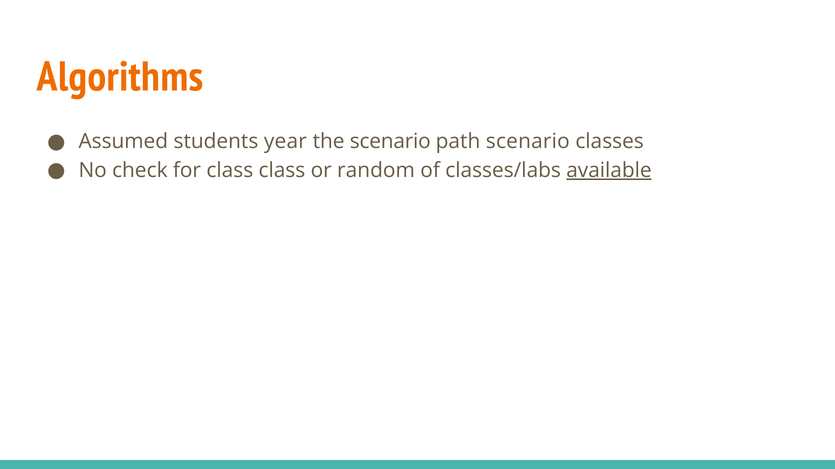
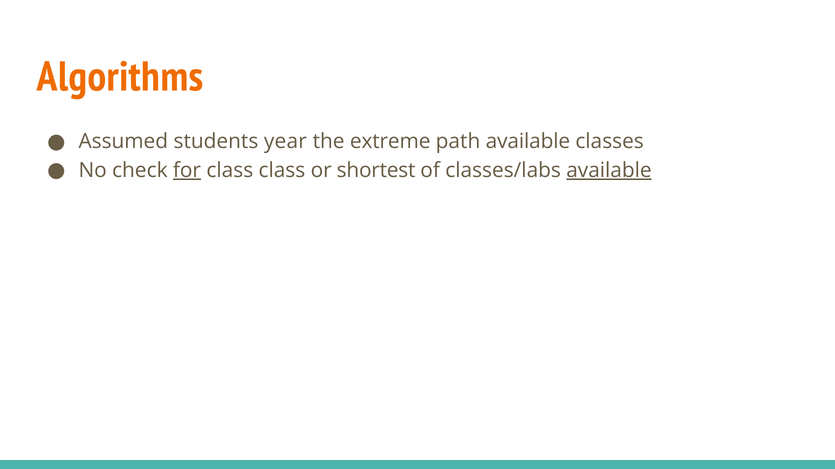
the scenario: scenario -> extreme (390, 142)
path scenario: scenario -> available (528, 142)
for underline: none -> present (187, 171)
random: random -> shortest (376, 171)
